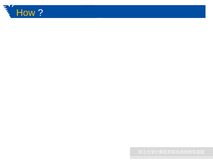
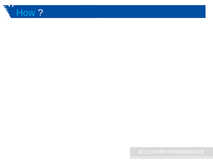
How colour: yellow -> light blue (26, 13)
